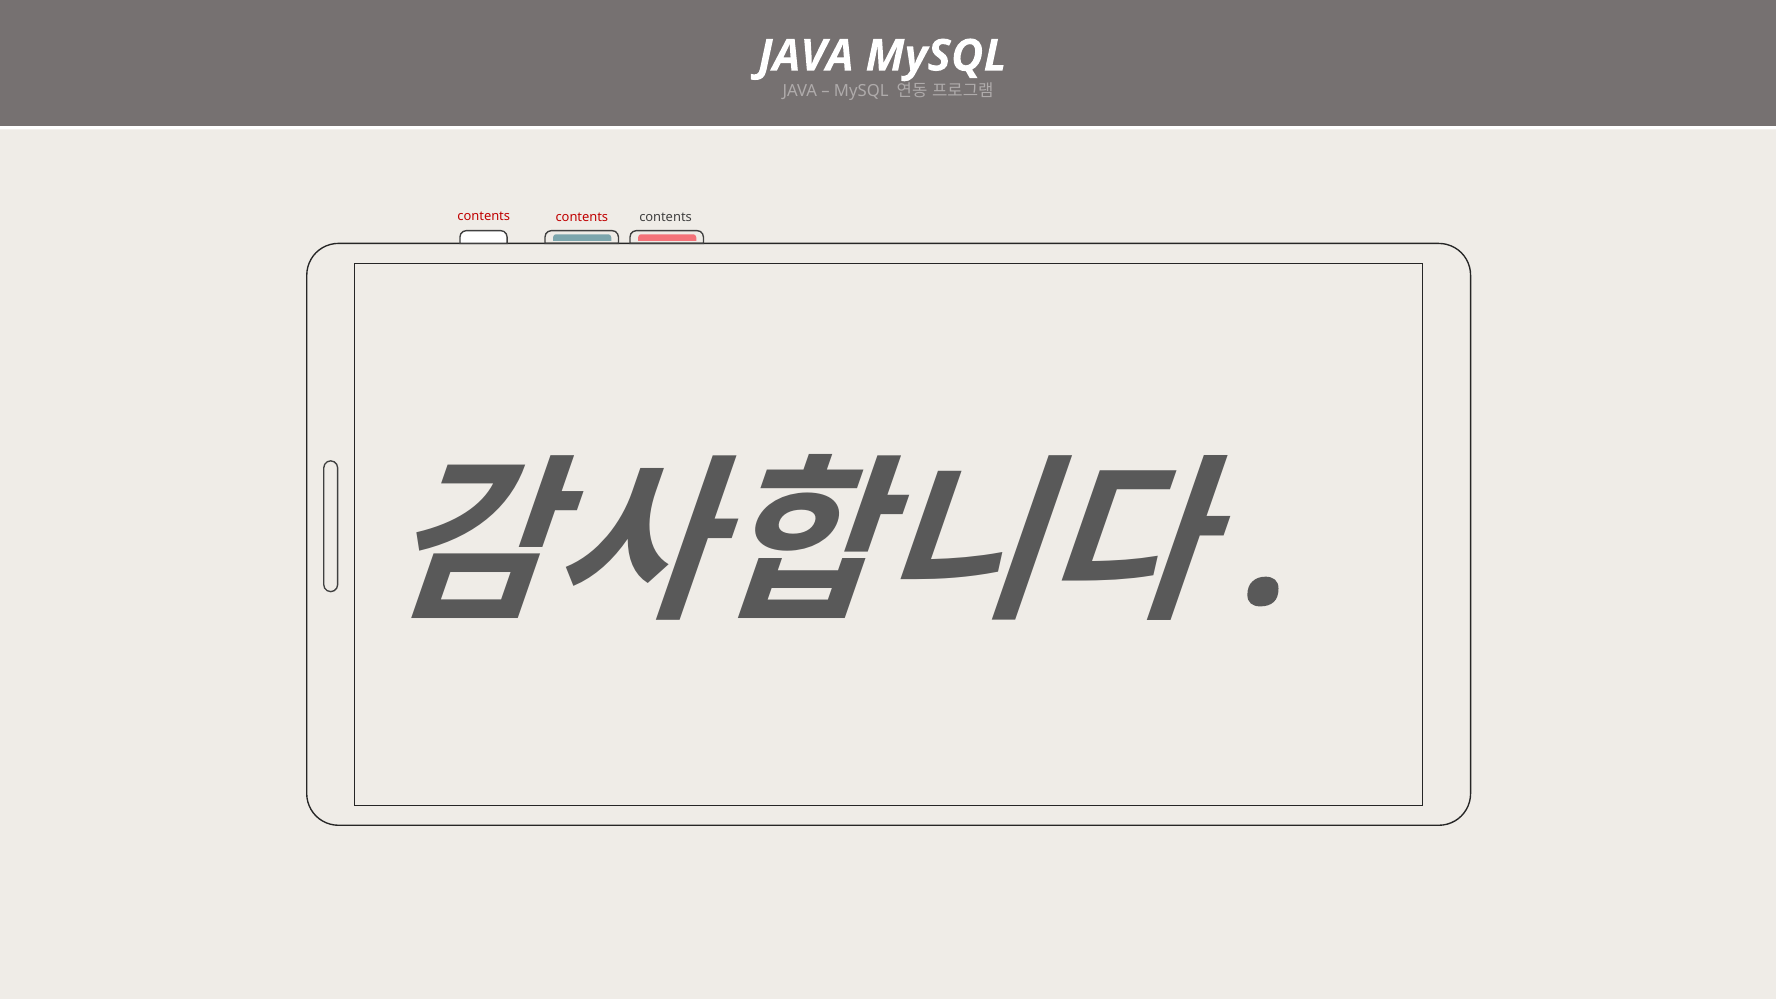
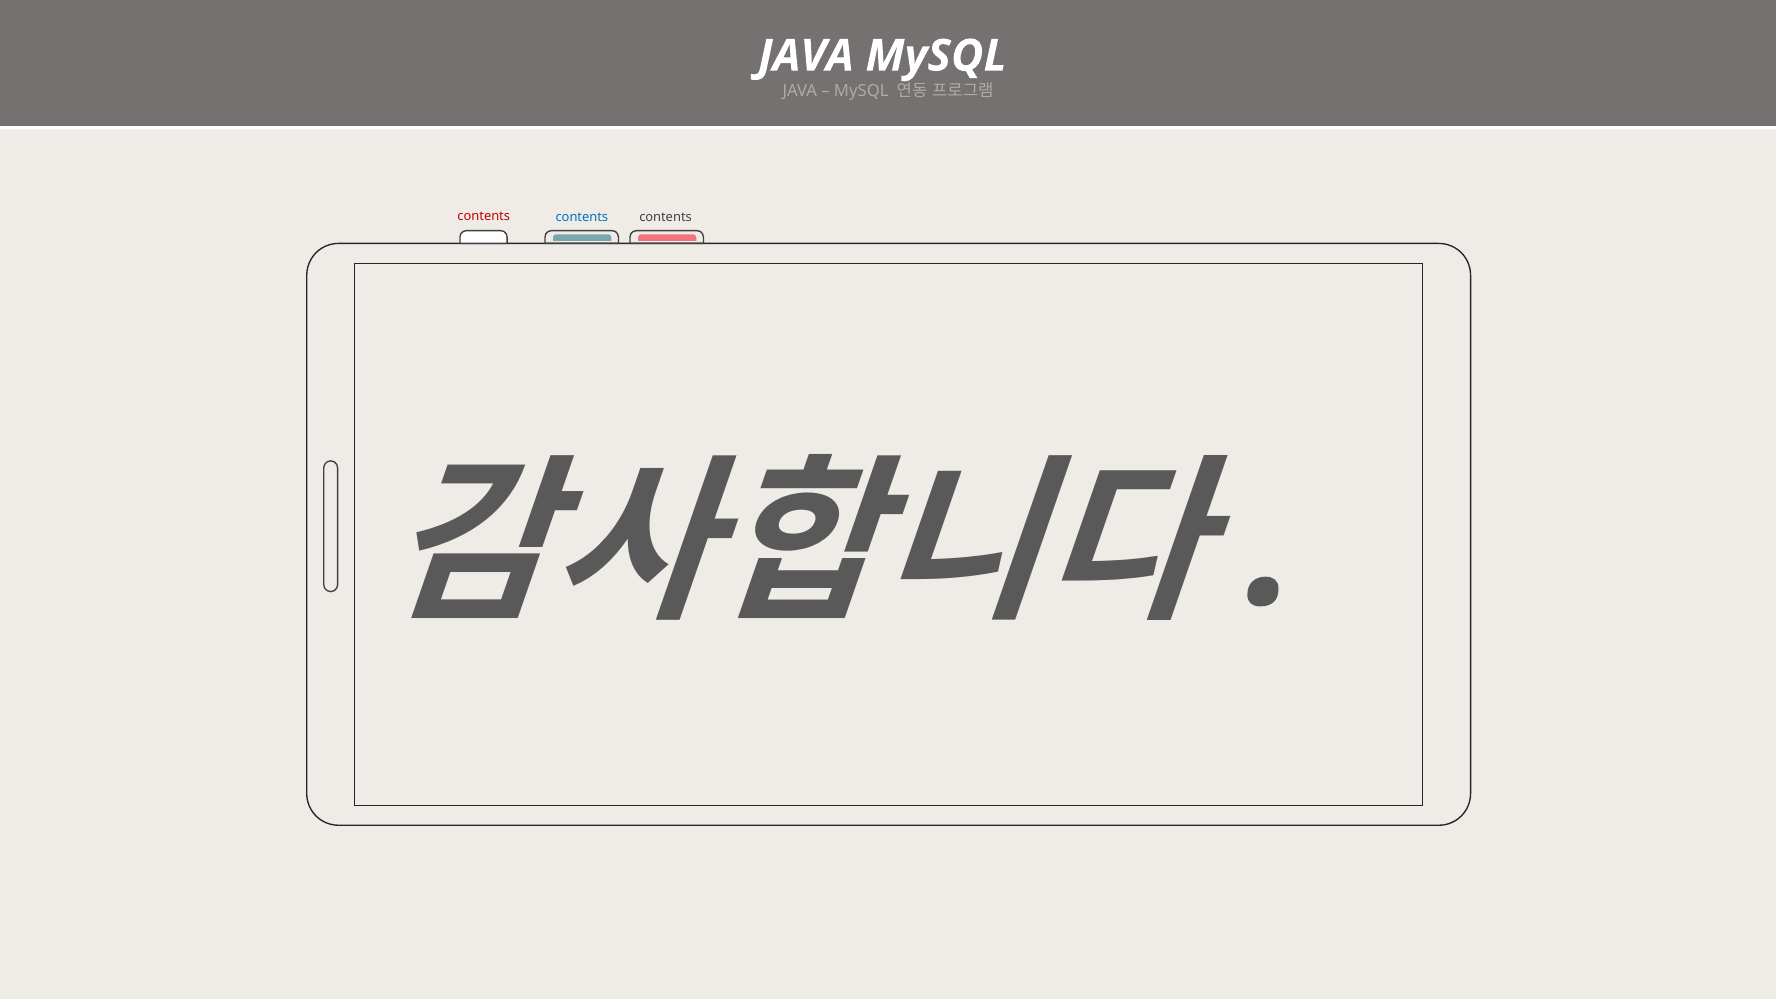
contents colour: red -> blue (582, 217)
